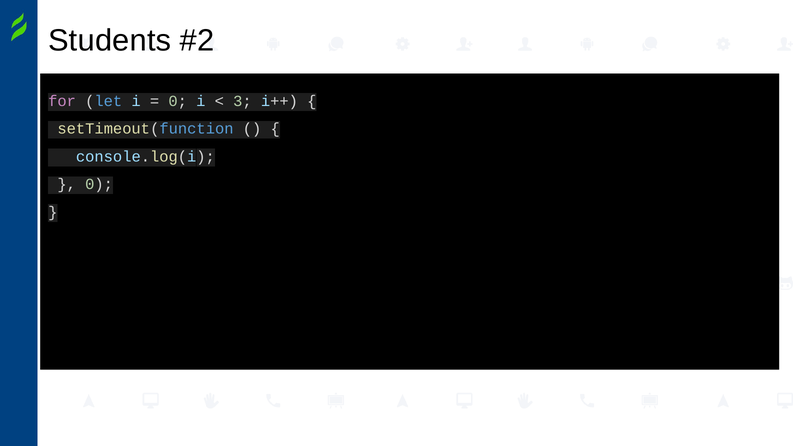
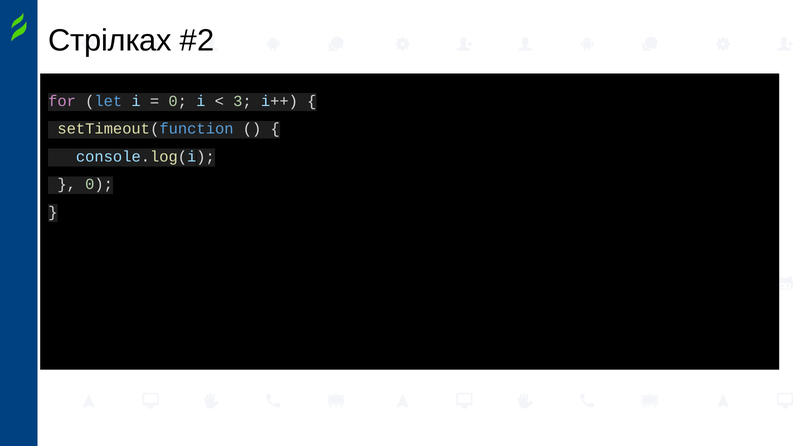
Students: Students -> Стрілках (110, 41)
